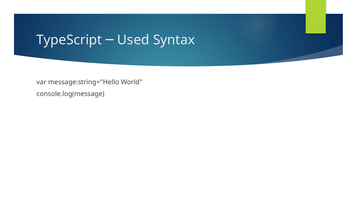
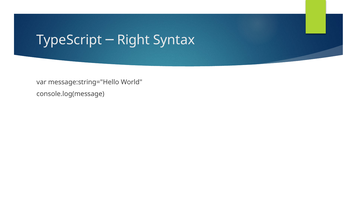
Used: Used -> Right (133, 40)
